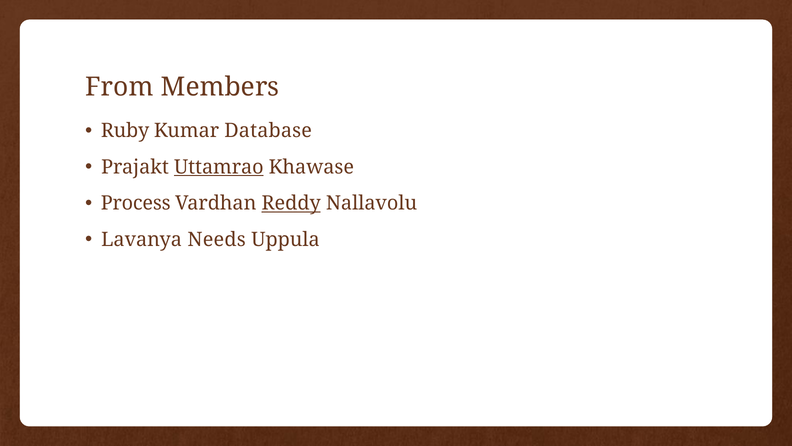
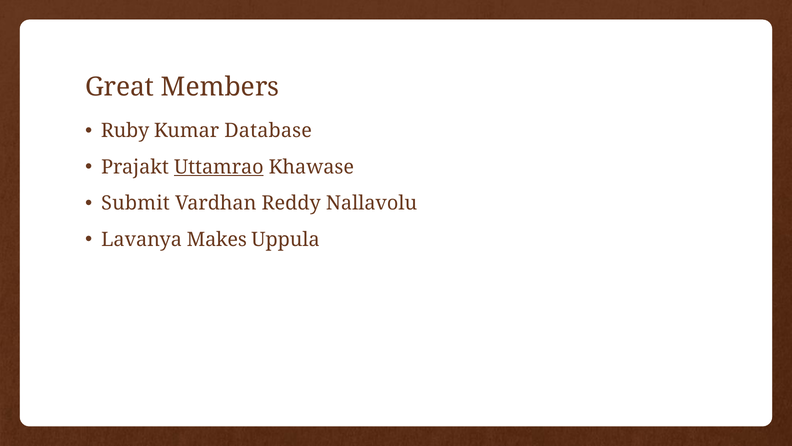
From: From -> Great (120, 87)
Process: Process -> Submit (135, 203)
Reddy underline: present -> none (291, 203)
Needs: Needs -> Makes (217, 239)
